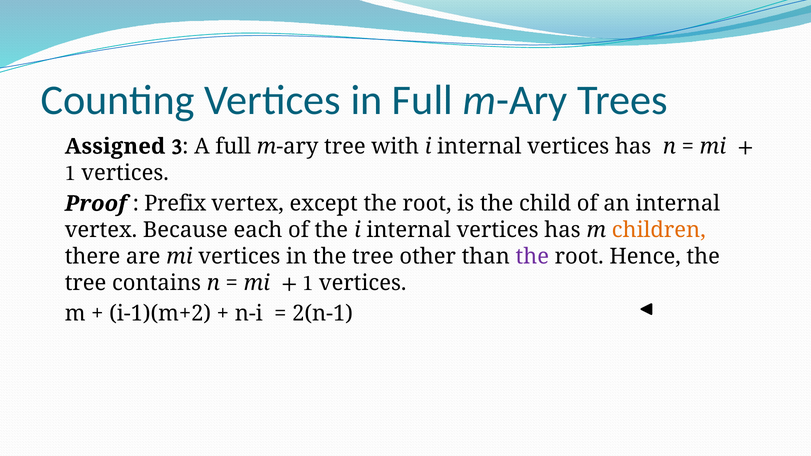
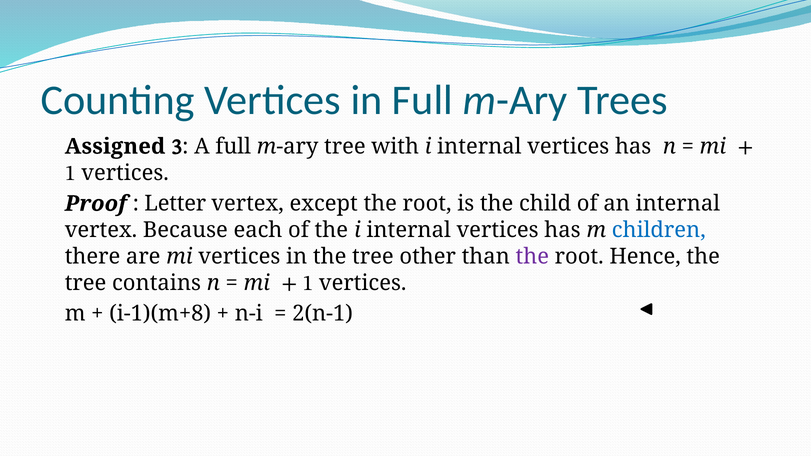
Prefix: Prefix -> Letter (175, 204)
children colour: orange -> blue (659, 230)
i-1)(m+2: i-1)(m+2 -> i-1)(m+8 (160, 314)
